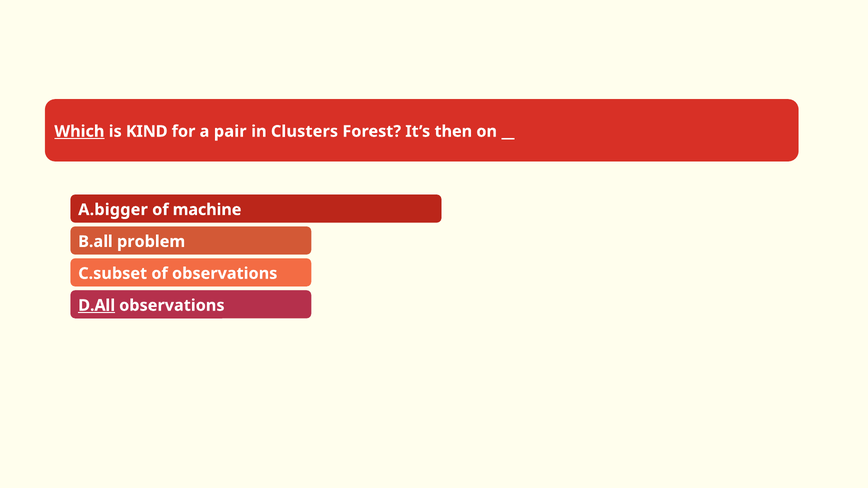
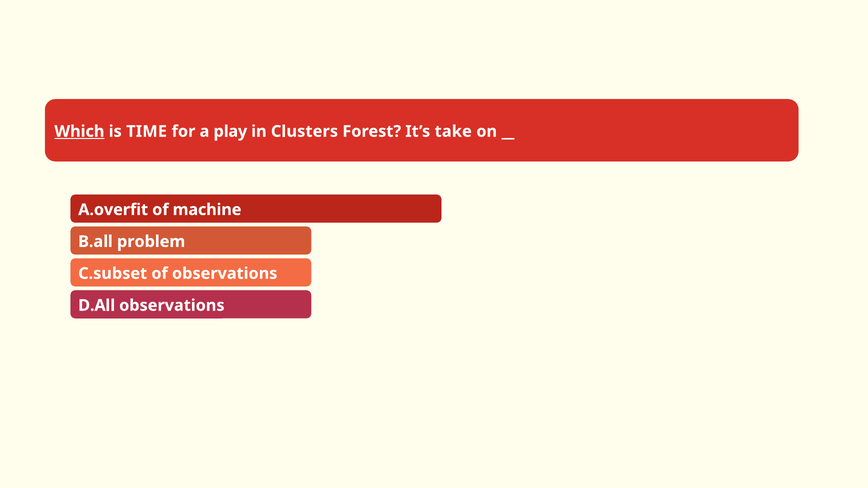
KIND: KIND -> TIME (147, 131)
pair: pair -> play (230, 131)
then: then -> take (453, 131)
A.bigger: A.bigger -> A.overfit (113, 210)
D.All underline: present -> none (97, 306)
